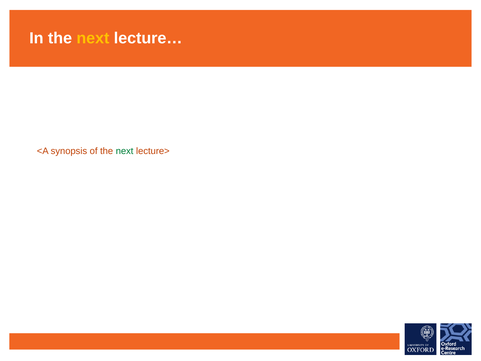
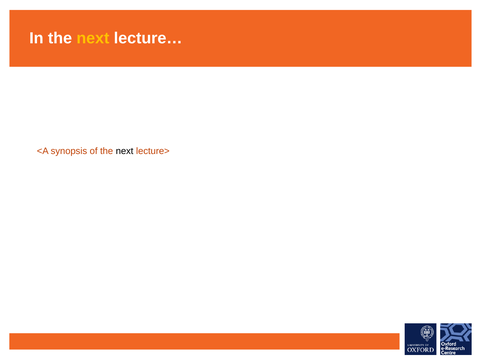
next colour: green -> black (125, 151)
